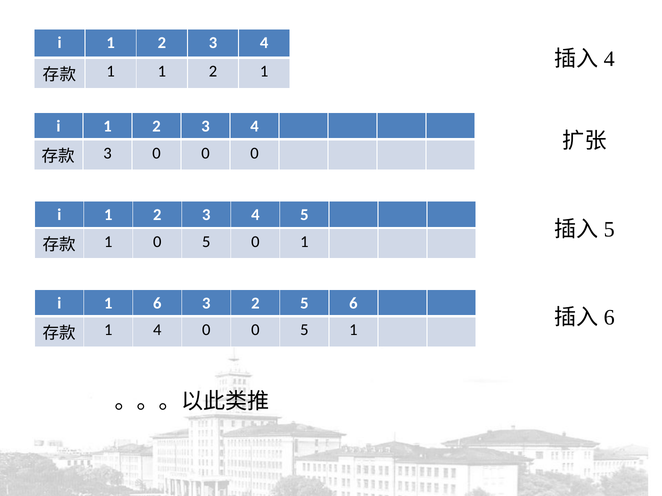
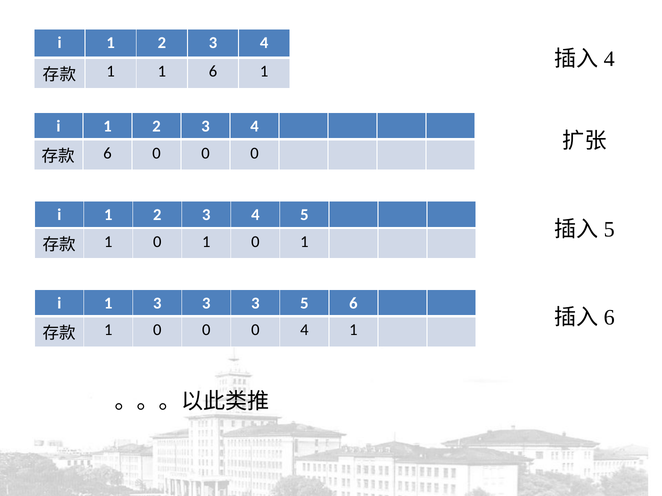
1 1 2: 2 -> 6 (213, 72)
3: 3 -> 6 (107, 153)
5: 5 -> 1 (206, 242)
1 6: 6 -> 3 (157, 303)
2: 2 -> 3 (255, 303)
4: 4 -> 0 (157, 330)
0 0 5: 5 -> 4 (304, 330)
